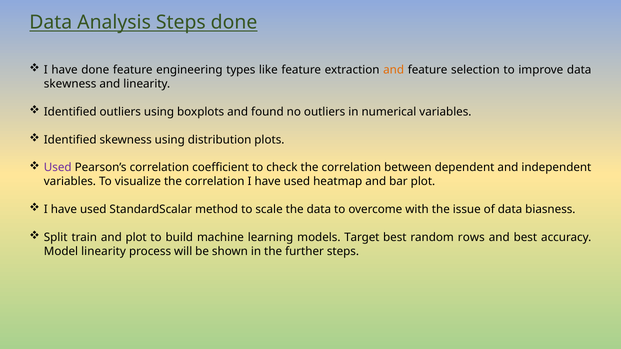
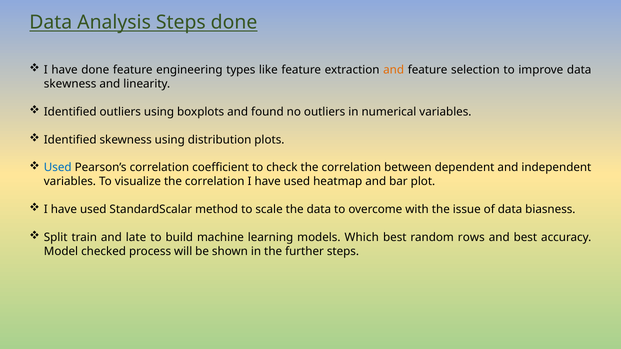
Used colour: purple -> blue (58, 168)
and plot: plot -> late (136, 238)
Target: Target -> Which (362, 238)
Model linearity: linearity -> checked (104, 252)
